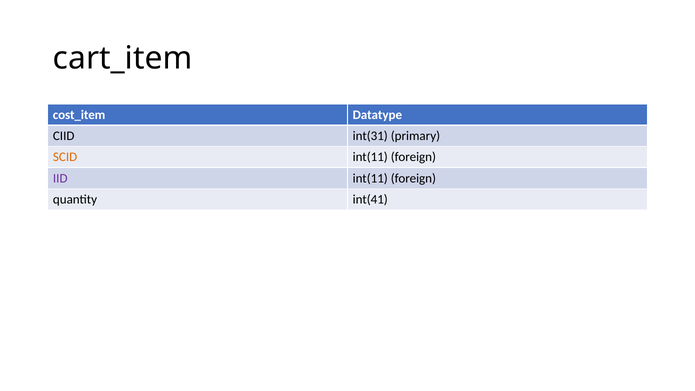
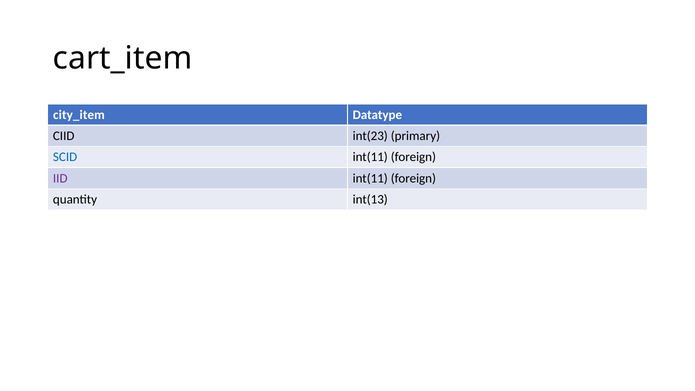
cost_item: cost_item -> city_item (79, 115)
int(31: int(31 -> int(23 (370, 136)
SCID colour: orange -> blue (65, 157)
int(41: int(41 -> int(13 (370, 199)
